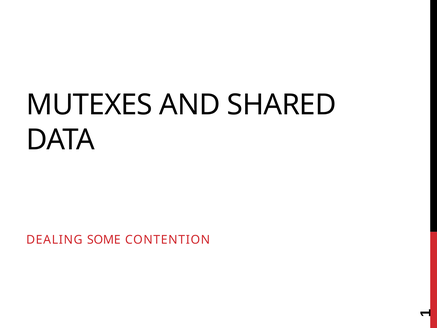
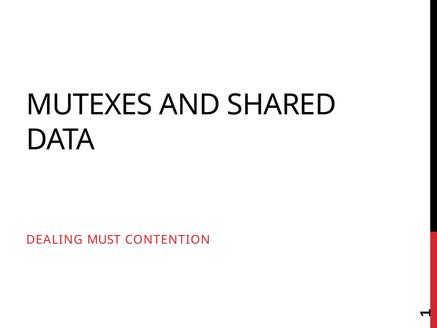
SOME: SOME -> MUST (104, 240)
